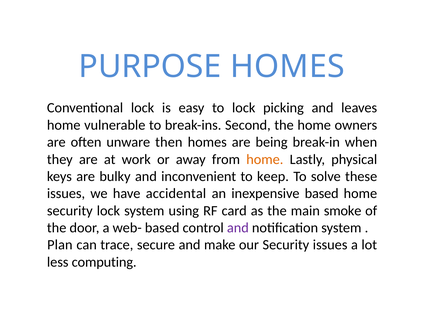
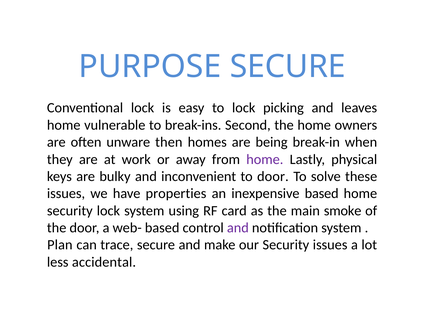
HOMES: HOMES -> SECURE (288, 66)
home colour: orange -> purple (265, 159)
to keep: keep -> door (273, 176)
accidental: accidental -> properties (176, 194)
computing: computing -> accidental (104, 262)
